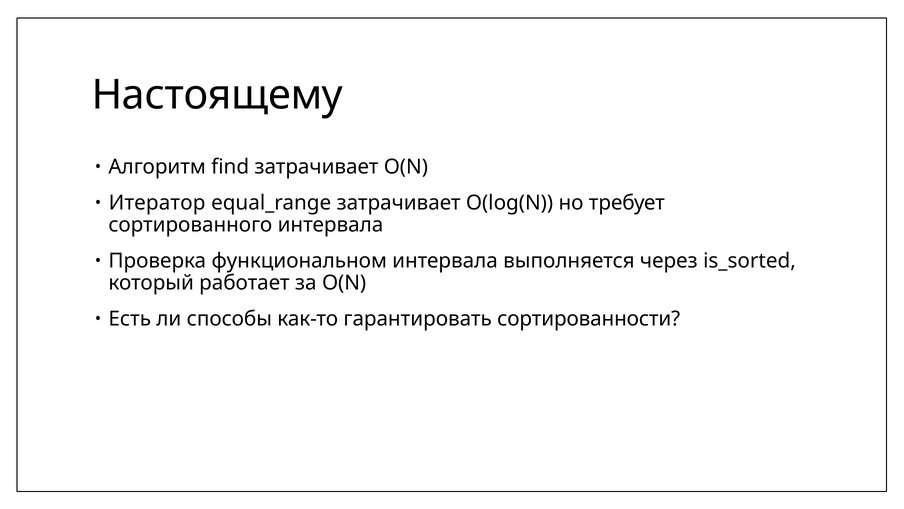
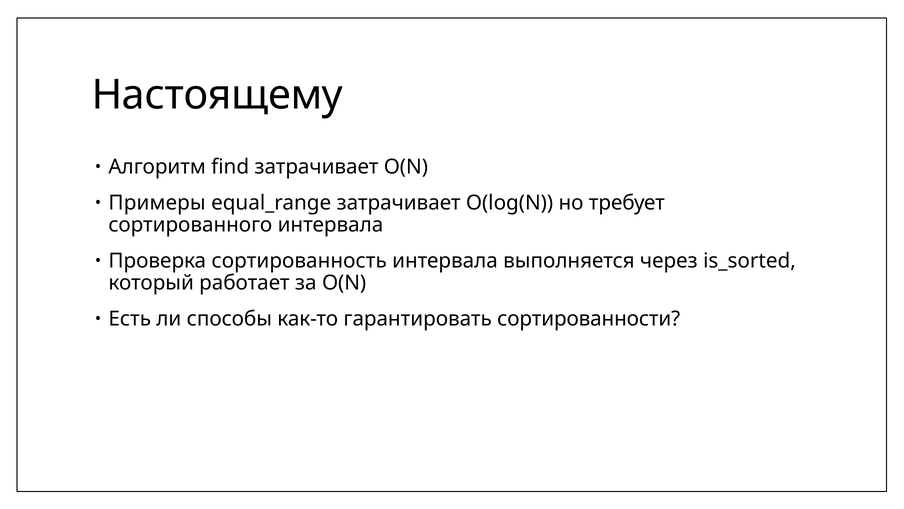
Итератор: Итератор -> Примеры (157, 203)
функциональном: функциональном -> сортированность (299, 260)
